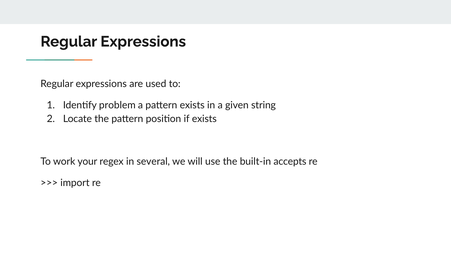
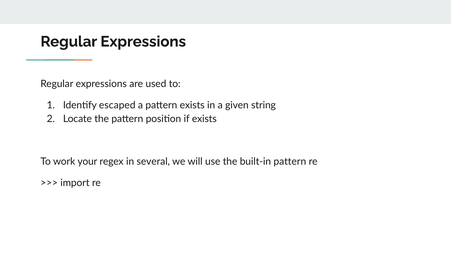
problem: problem -> escaped (117, 105)
built-in accepts: accepts -> pattern (290, 161)
